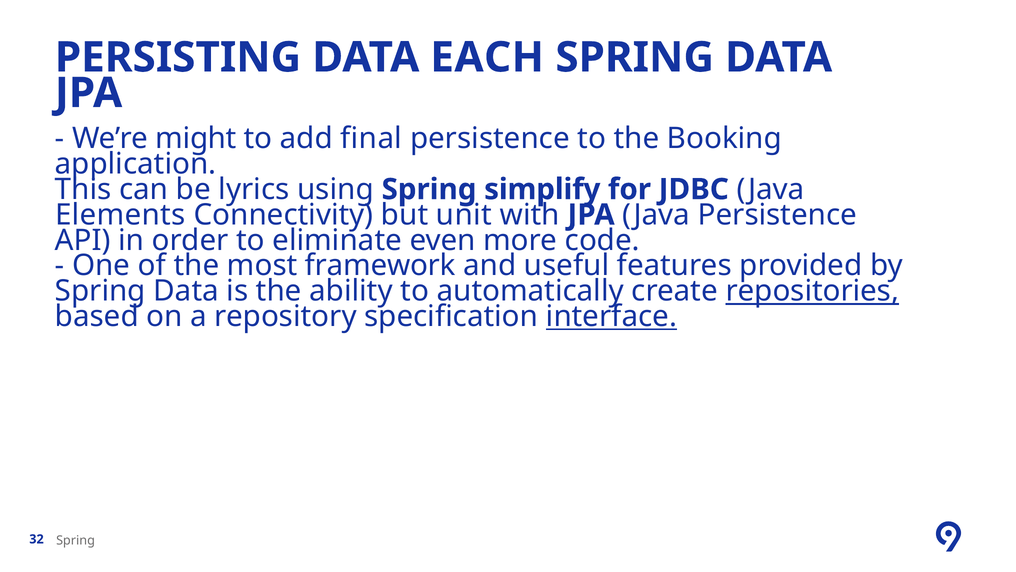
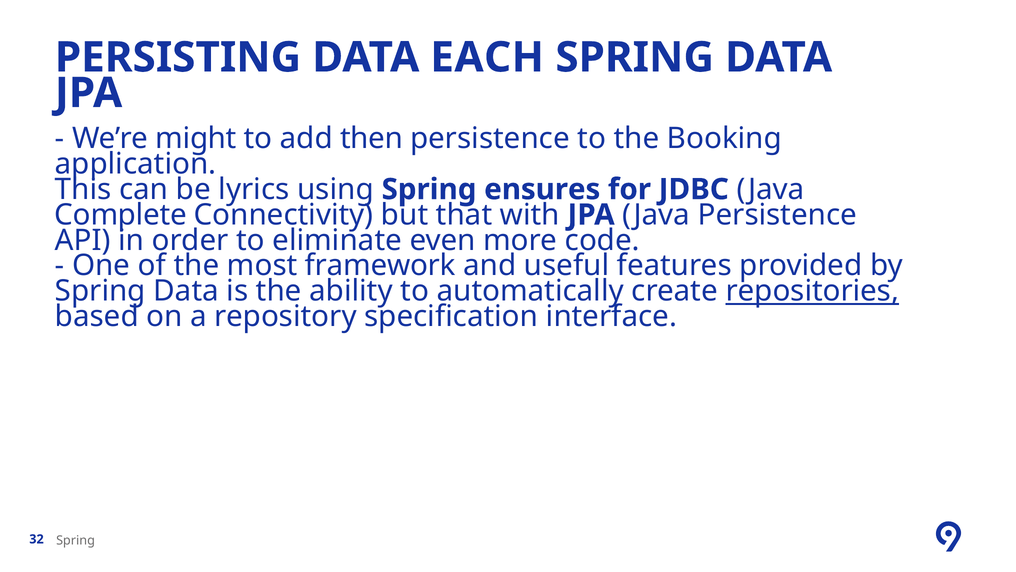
final: final -> then (372, 138)
simplify: simplify -> ensures (542, 189)
Elements: Elements -> Complete (121, 215)
unit: unit -> that (464, 215)
interface underline: present -> none (611, 316)
